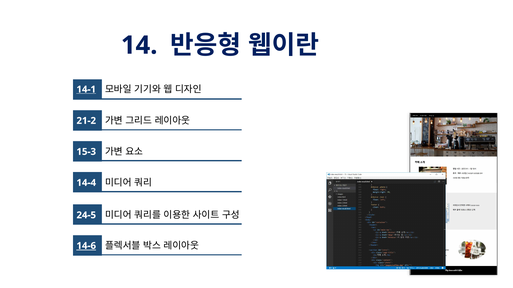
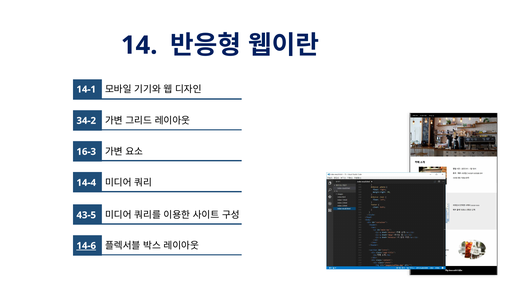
14-1 underline: present -> none (86, 90)
21-2: 21-2 -> 34-2 (86, 121)
15-3: 15-3 -> 16-3 (86, 152)
24-5: 24-5 -> 43-5 (86, 216)
